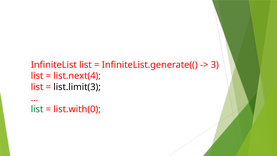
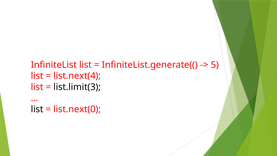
3: 3 -> 5 (215, 65)
list colour: green -> black (37, 109)
list.with(0: list.with(0 -> list.next(0 (77, 109)
